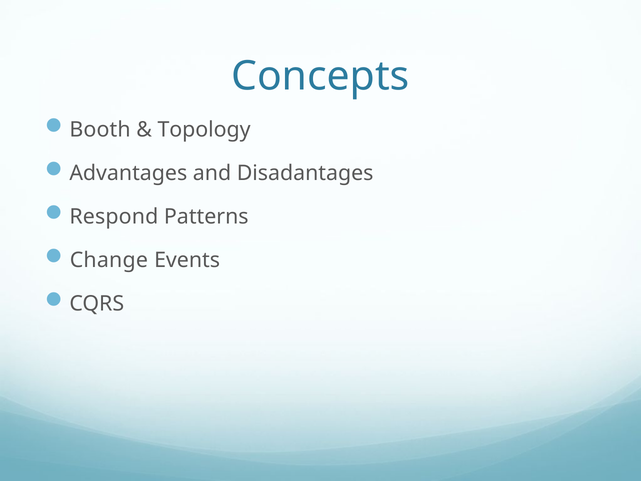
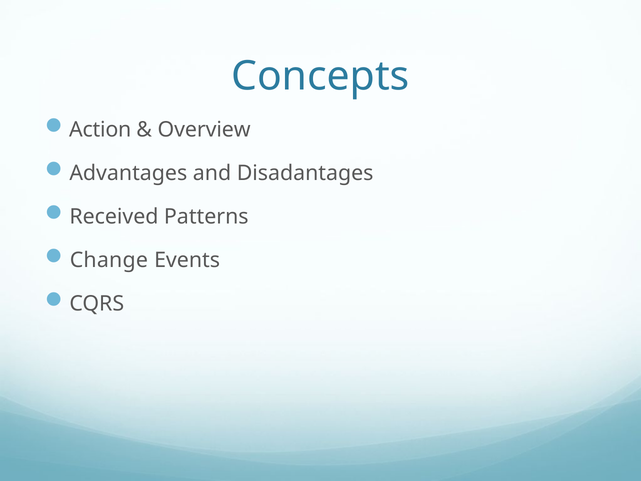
Booth: Booth -> Action (100, 130)
Topology: Topology -> Overview (204, 130)
Respond: Respond -> Received (114, 217)
